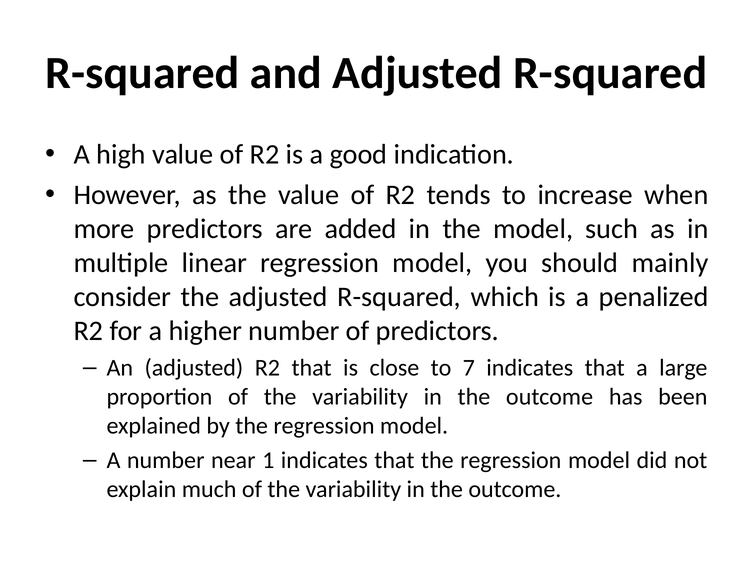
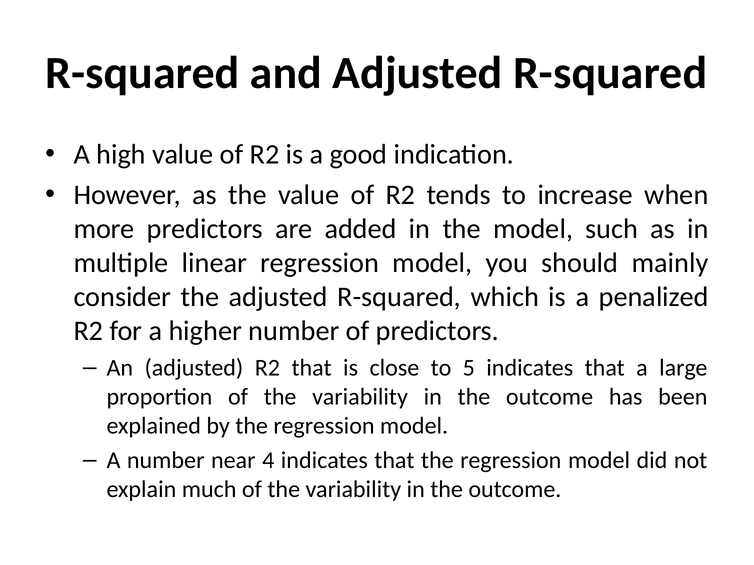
7: 7 -> 5 (469, 368)
1: 1 -> 4 (268, 461)
